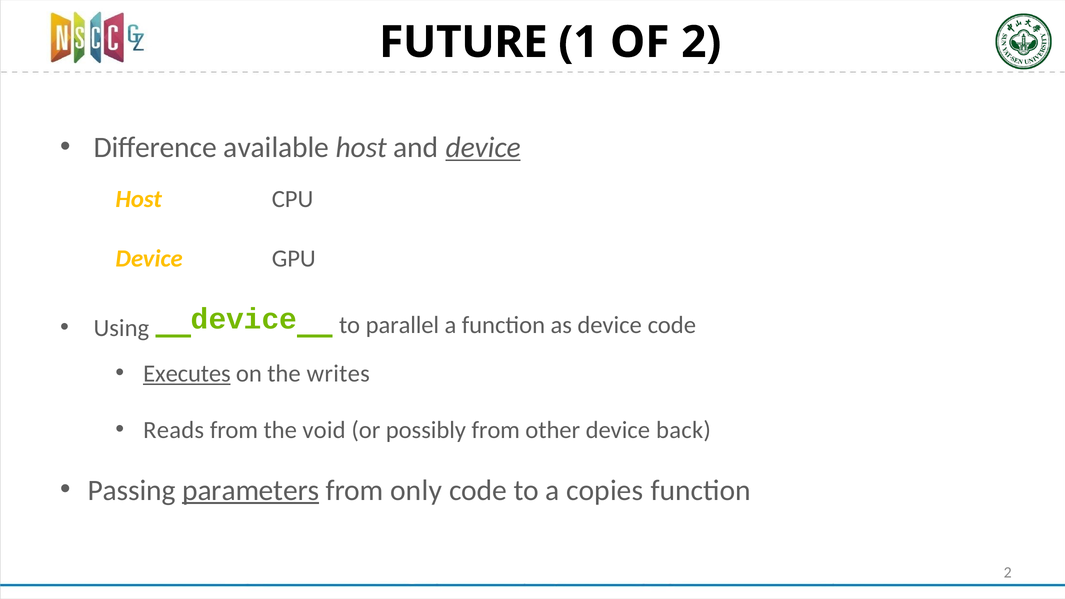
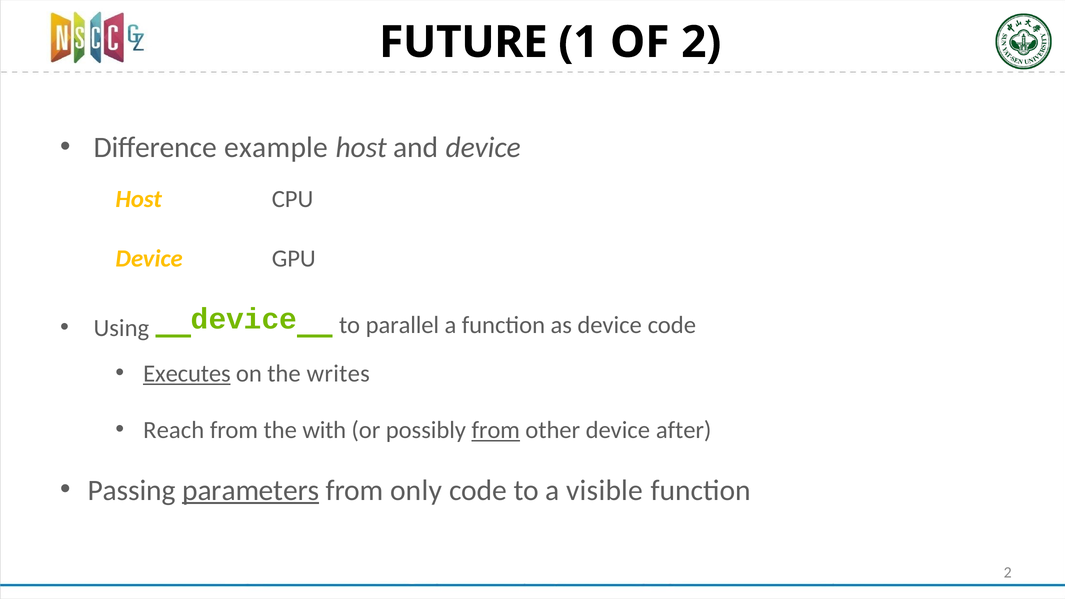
available: available -> example (276, 148)
device underline: present -> none (483, 148)
Reads: Reads -> Reach (174, 430)
void: void -> with (324, 430)
from underline: none -> present (496, 430)
back: back -> after (684, 430)
copies: copies -> visible (605, 490)
